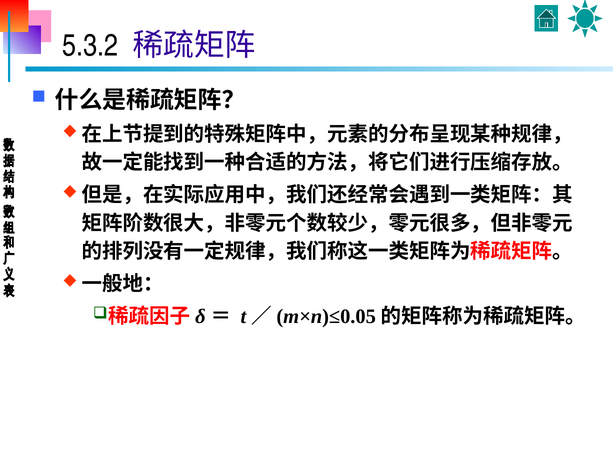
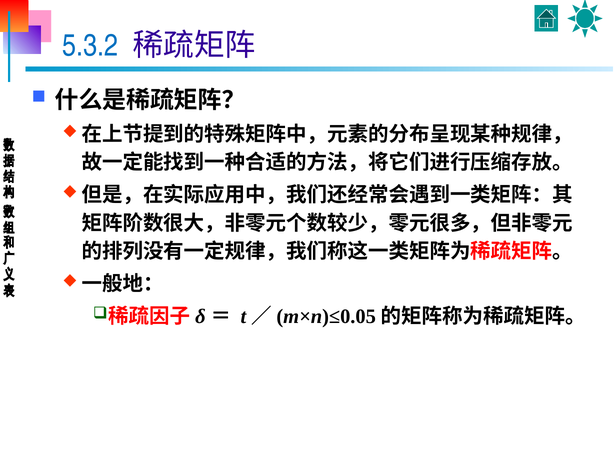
5.3.2 colour: black -> blue (90, 46)
